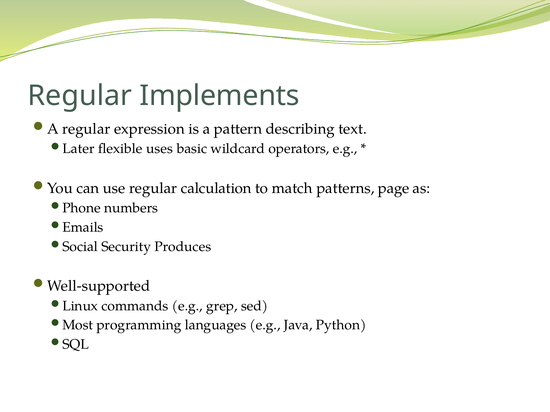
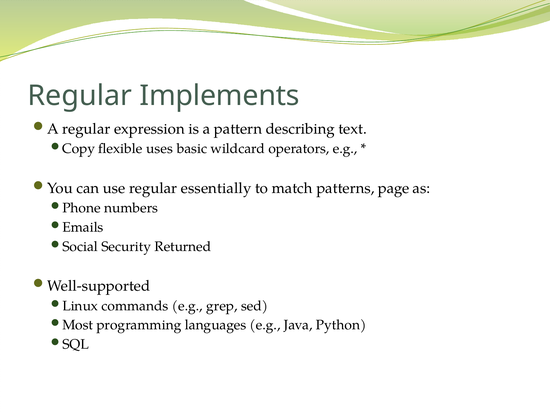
Later: Later -> Copy (79, 149)
calculation: calculation -> essentially (216, 188)
Produces: Produces -> Returned (183, 247)
